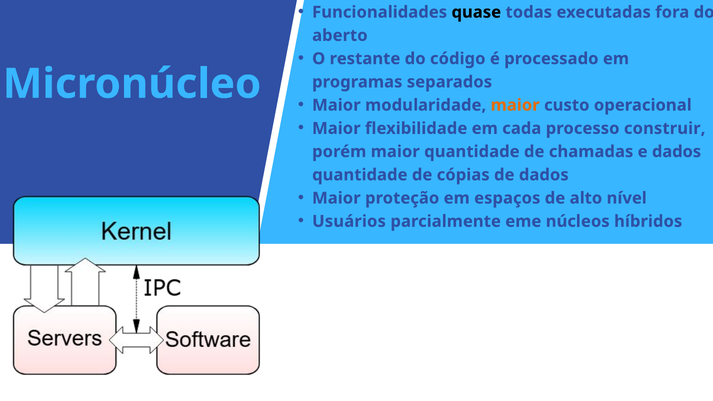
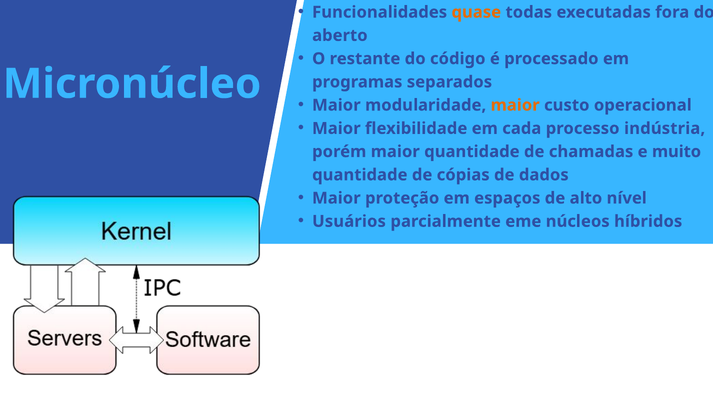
quase colour: black -> orange (476, 12)
construir: construir -> indústria (665, 128)
e dados: dados -> muito (677, 152)
